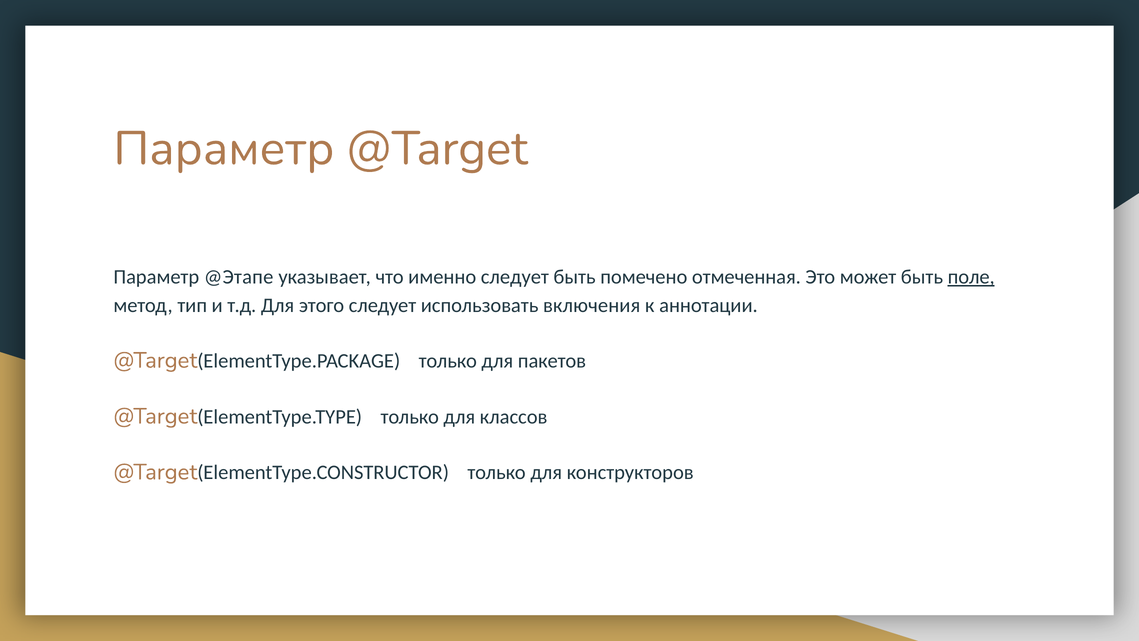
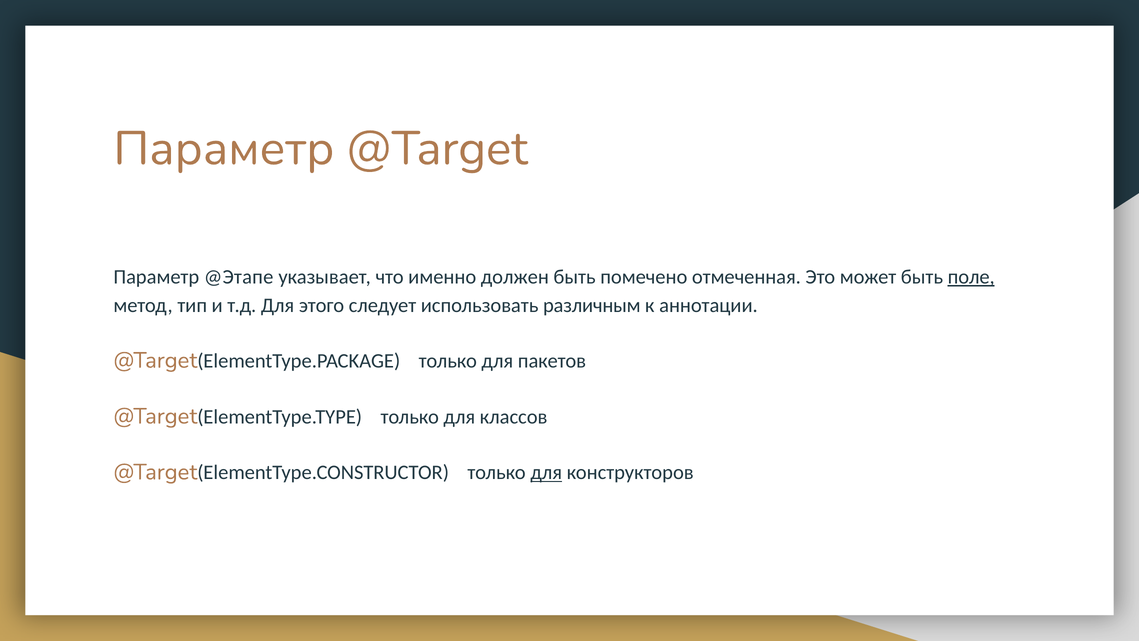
именно следует: следует -> должен (515, 277)
включения: включения -> различным (592, 305)
для underline: none -> present (546, 472)
